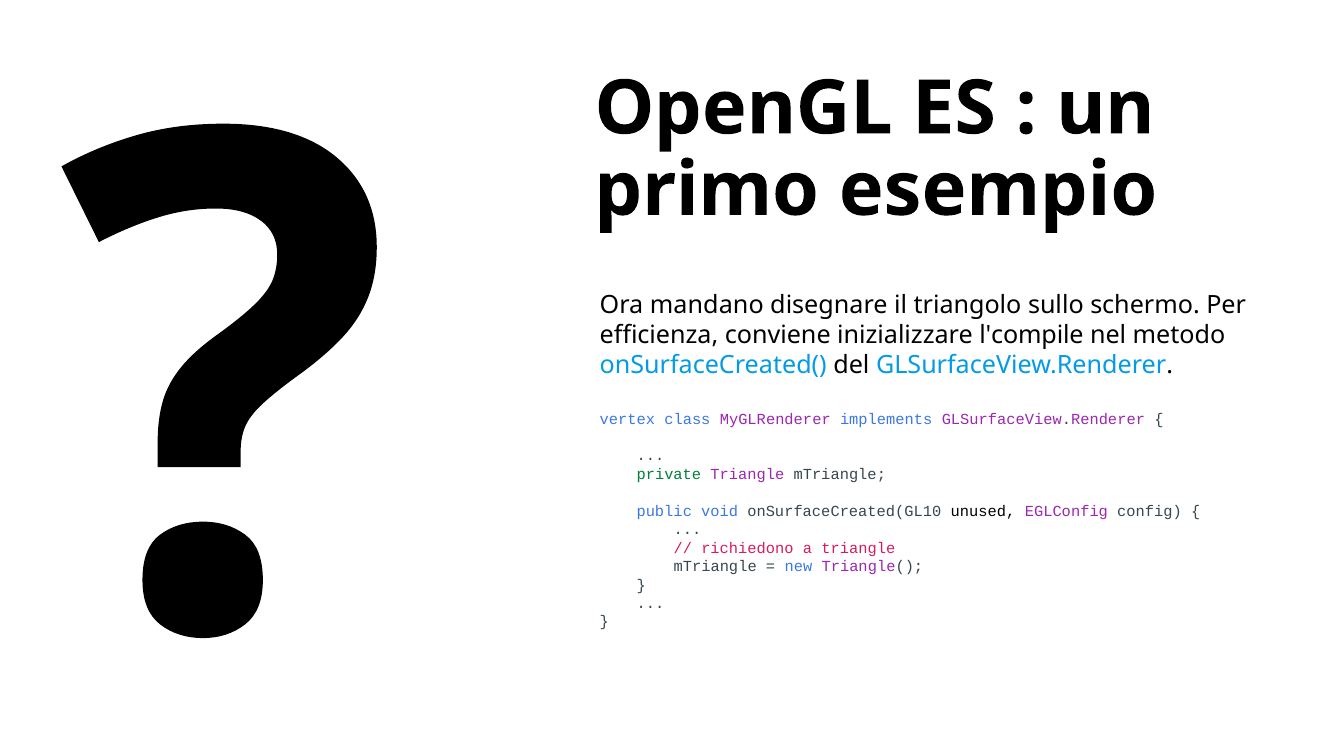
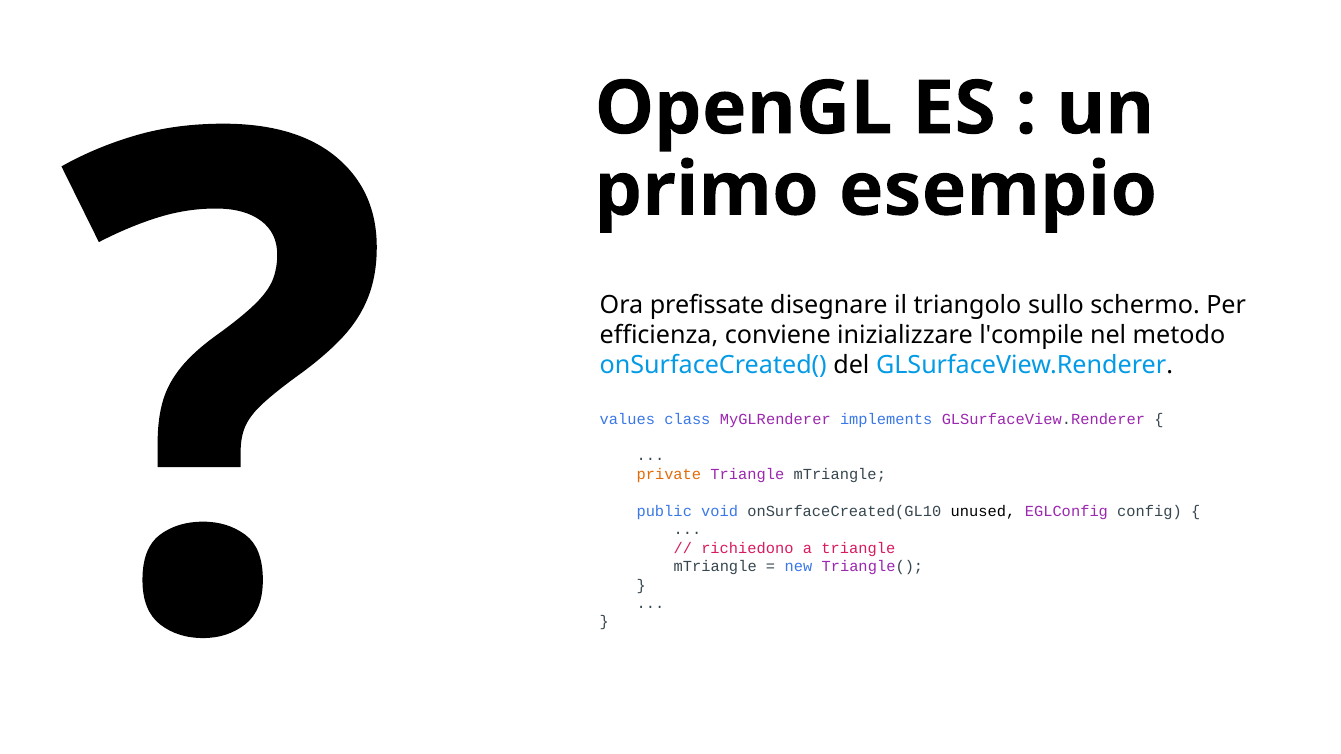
mandano: mandano -> prefissate (707, 305)
vertex: vertex -> values (627, 419)
private colour: green -> orange (669, 474)
